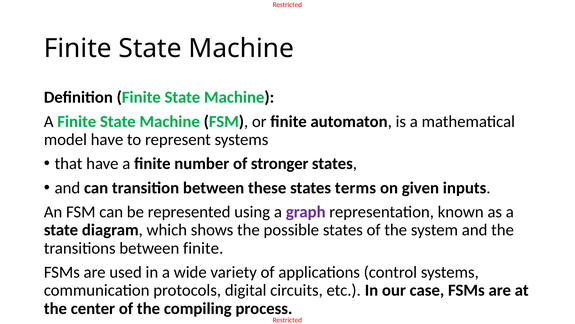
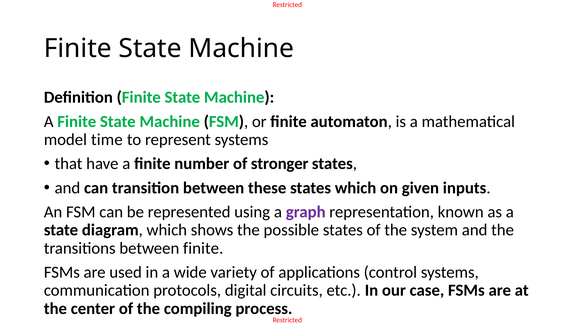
model have: have -> time (107, 139)
states terms: terms -> which (356, 187)
